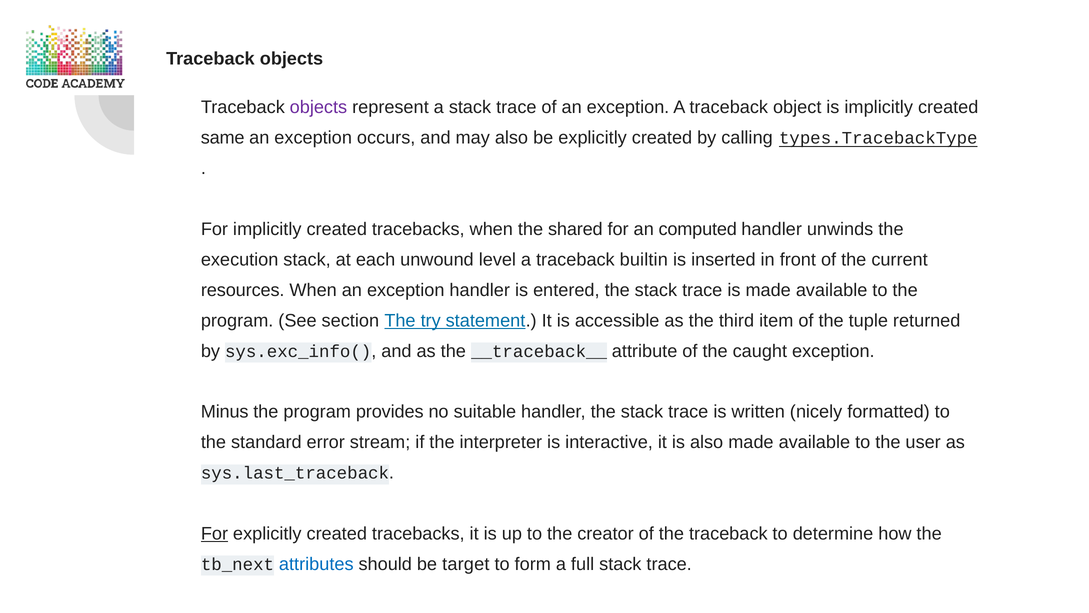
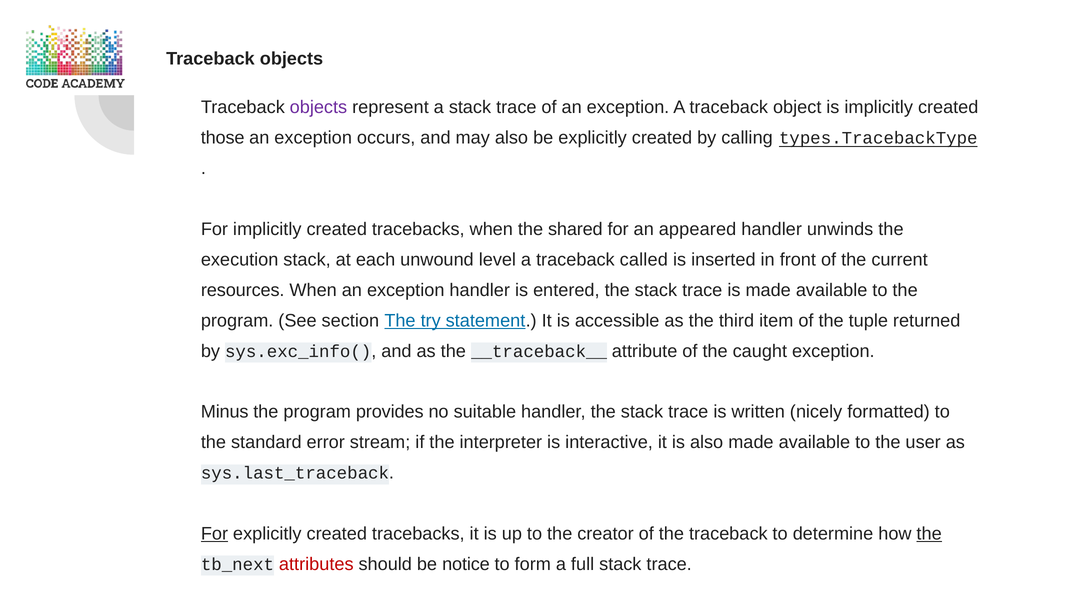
same: same -> those (223, 138)
computed: computed -> appeared (698, 229)
builtin: builtin -> called (644, 259)
the underline: none -> present (929, 533)
attributes colour: blue -> red (316, 564)
target: target -> notice (466, 564)
